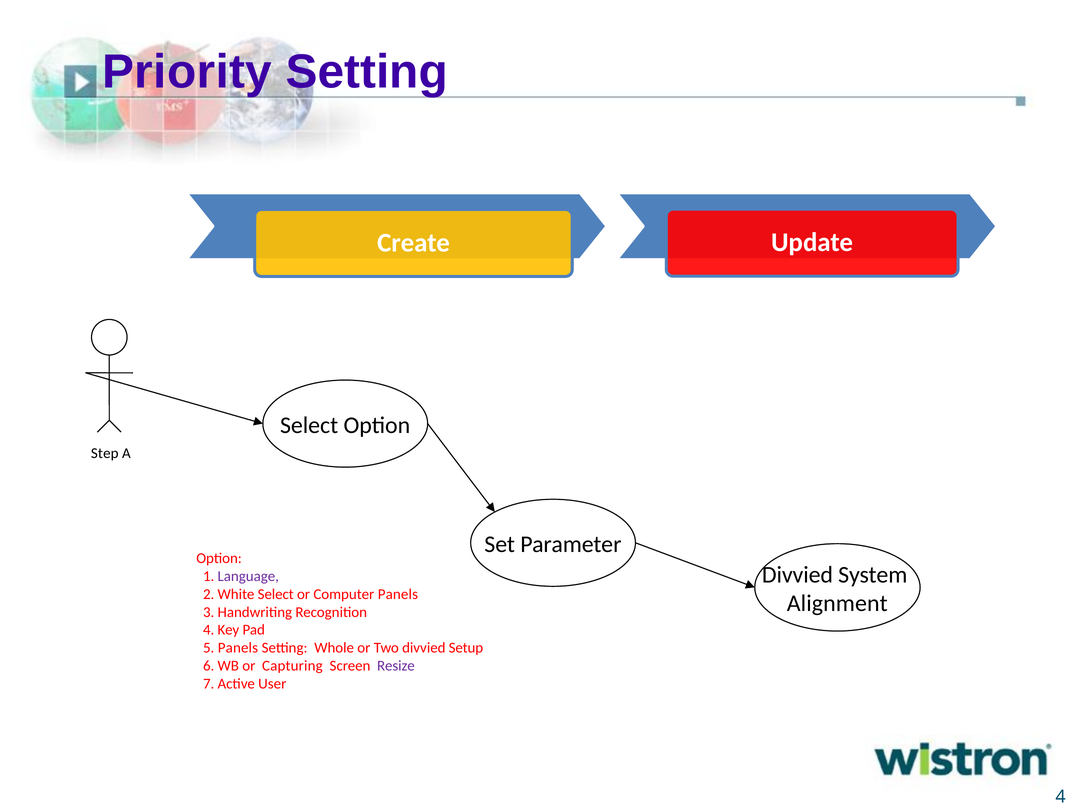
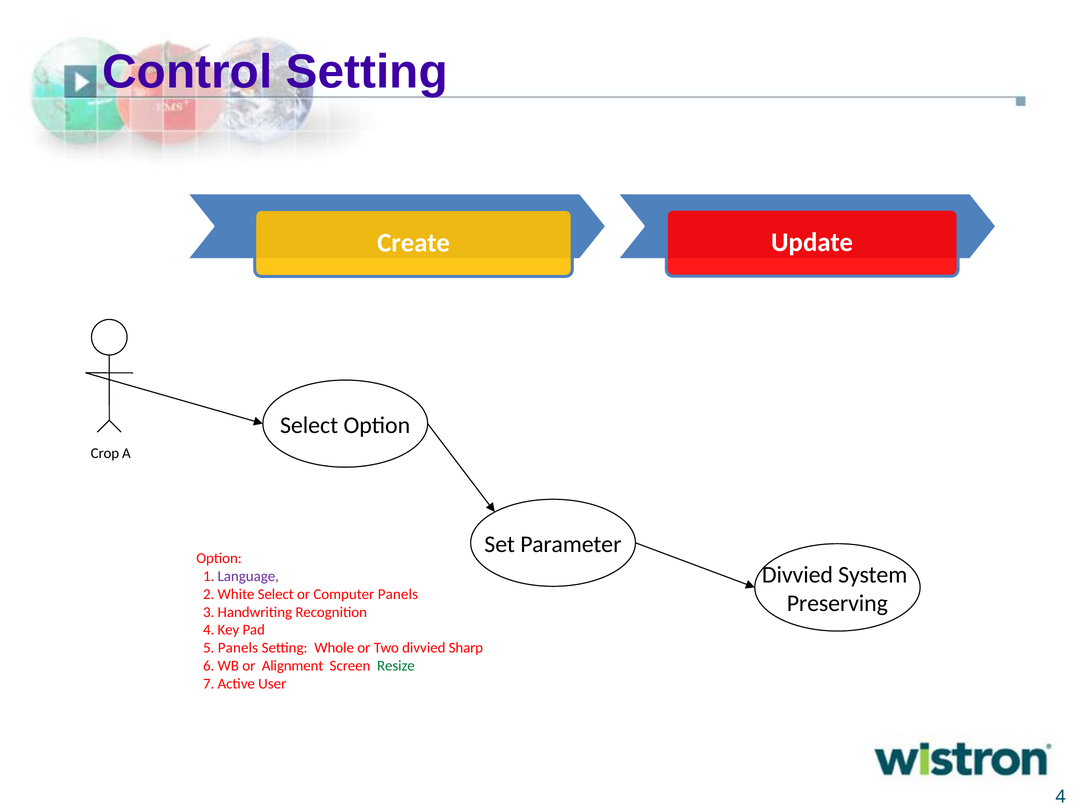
Priority: Priority -> Control (187, 72)
Step: Step -> Crop (105, 453)
Alignment: Alignment -> Preserving (837, 603)
Setup: Setup -> Sharp (466, 648)
Capturing: Capturing -> Alignment (293, 666)
Resize colour: purple -> green (396, 666)
